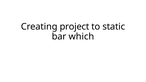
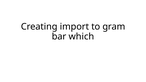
project: project -> import (74, 27)
static: static -> gram (114, 27)
